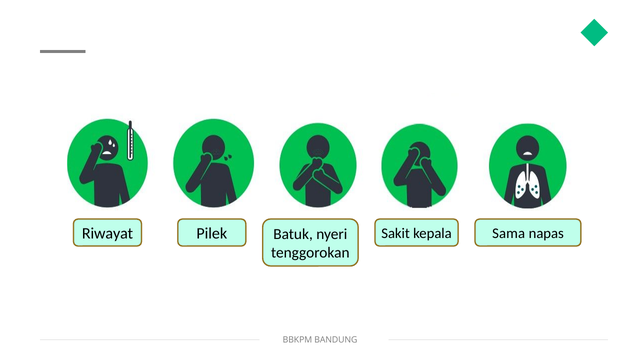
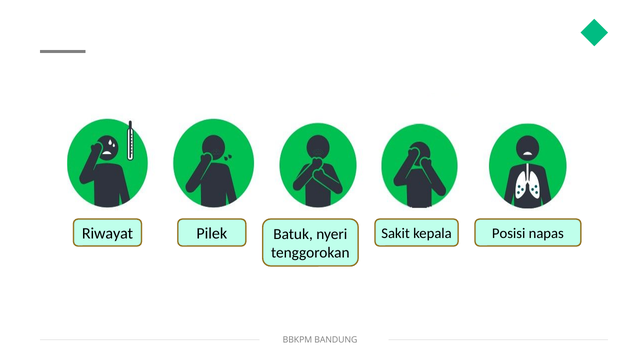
Sama: Sama -> Posisi (509, 234)
